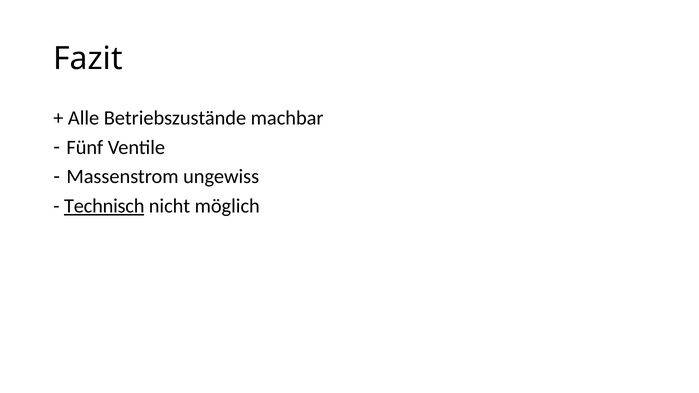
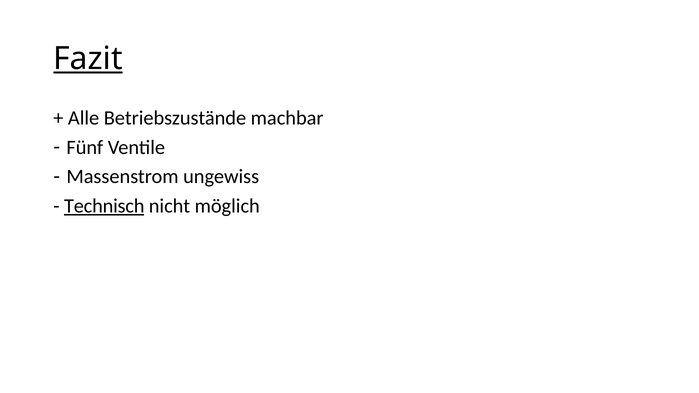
Fazit underline: none -> present (88, 59)
